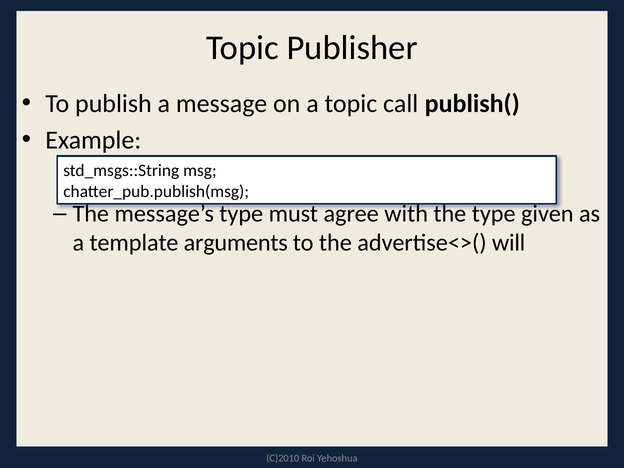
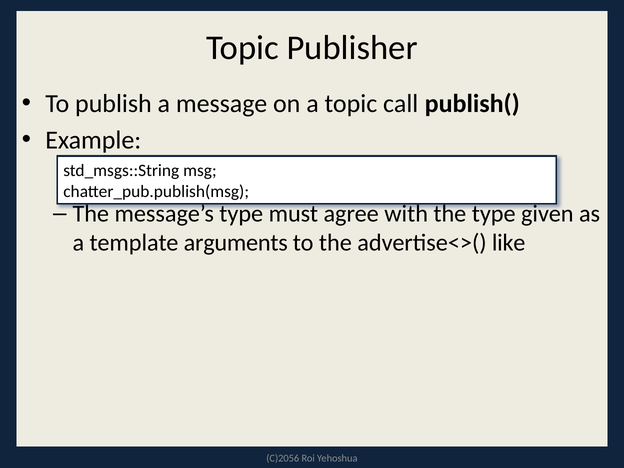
will: will -> like (509, 243)
C)2010: C)2010 -> C)2056 (283, 458)
